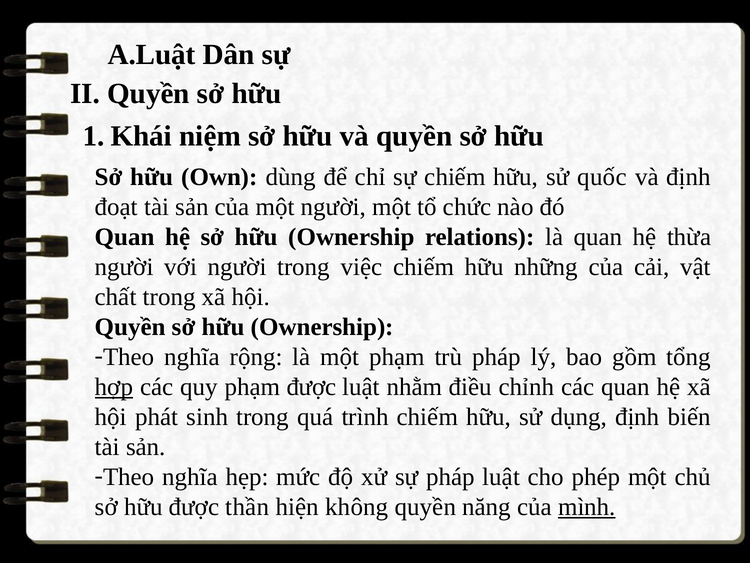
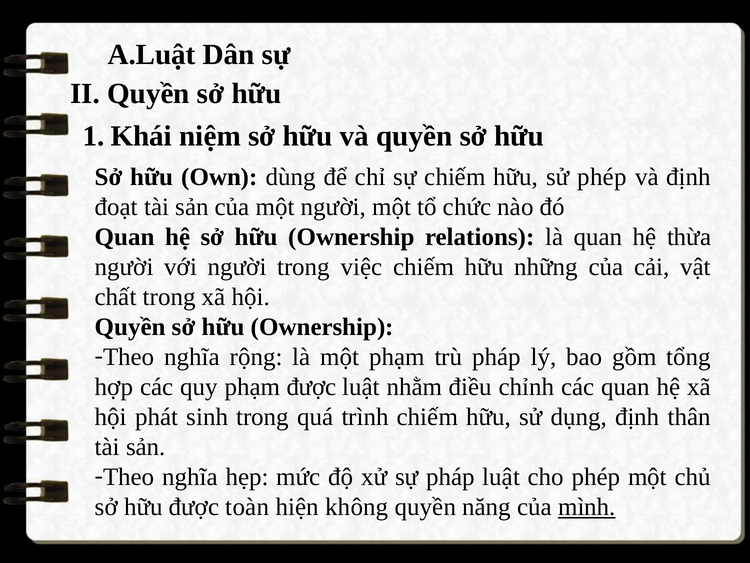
sử quốc: quốc -> phép (602, 177)
hợp underline: present -> none (114, 387)
biến: biến -> thân (689, 417)
thần: thần -> toàn (247, 507)
